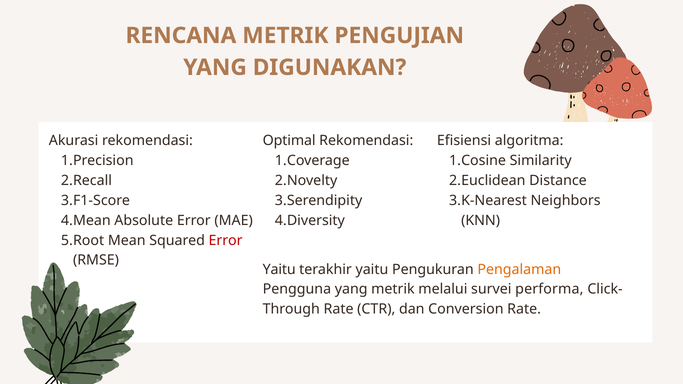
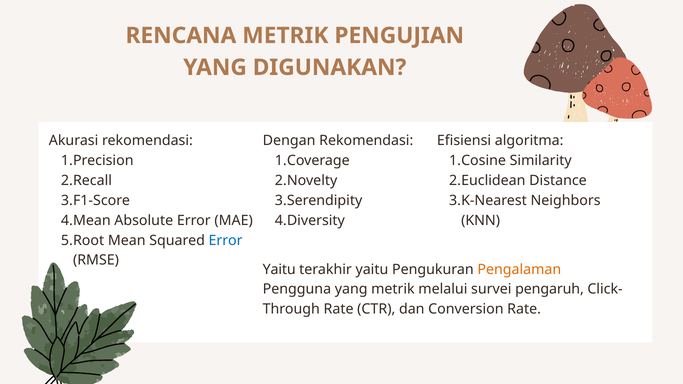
Optimal: Optimal -> Dengan (289, 141)
Error colour: red -> blue (226, 240)
performa: performa -> pengaruh (550, 289)
